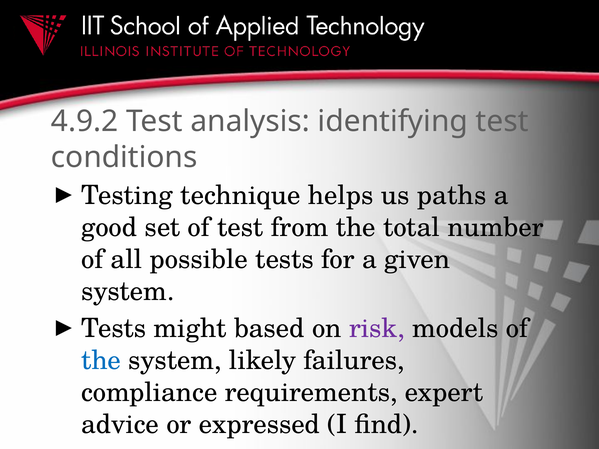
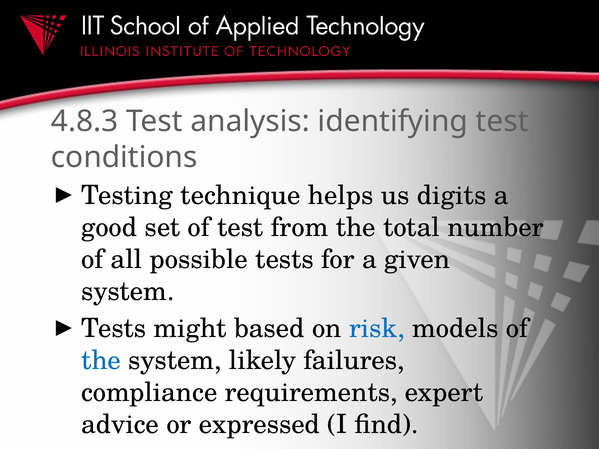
4.9.2: 4.9.2 -> 4.8.3 (85, 121)
paths: paths -> digits (452, 196)
risk colour: purple -> blue (377, 329)
